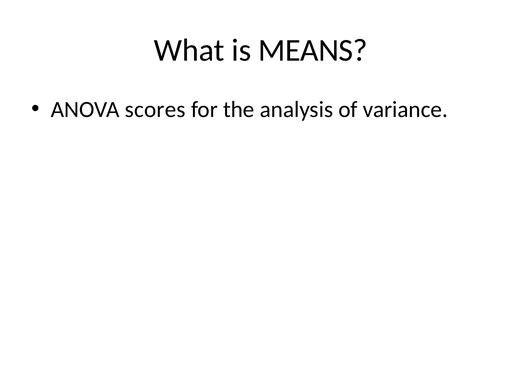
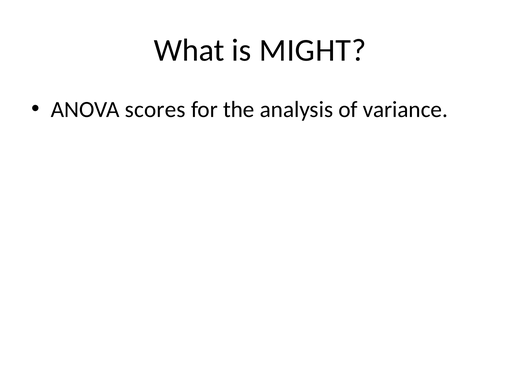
MEANS: MEANS -> MIGHT (313, 50)
